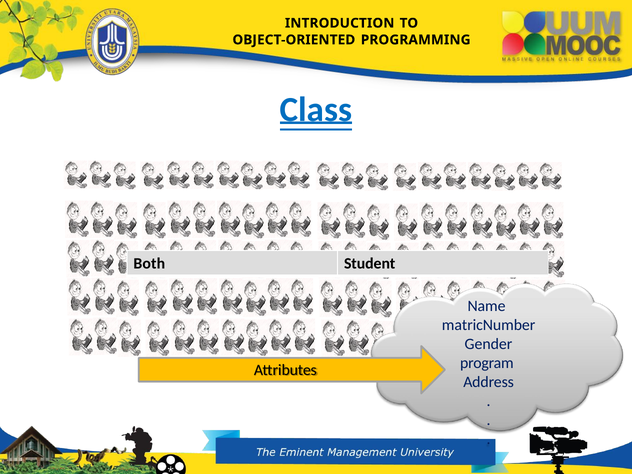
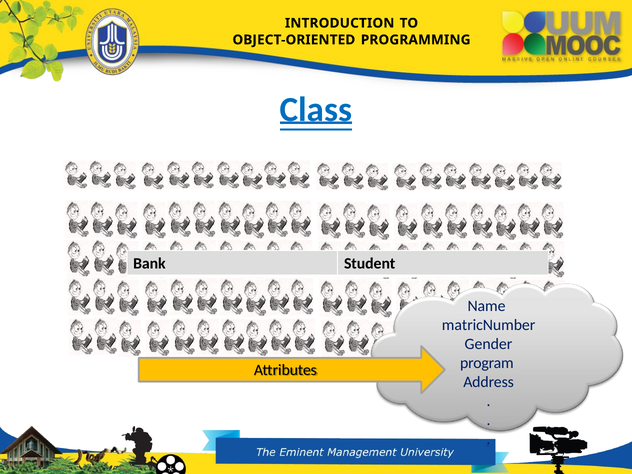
Both: Both -> Bank (149, 263)
